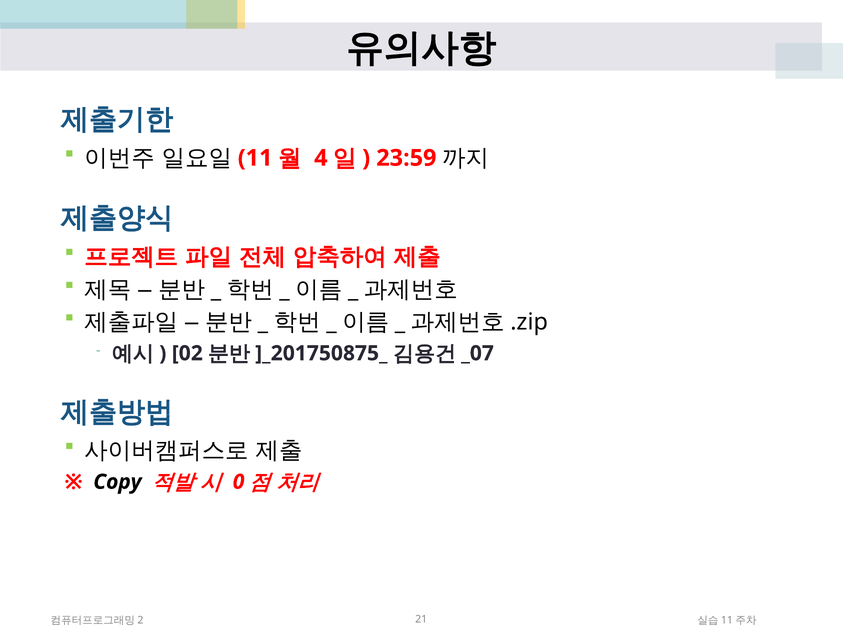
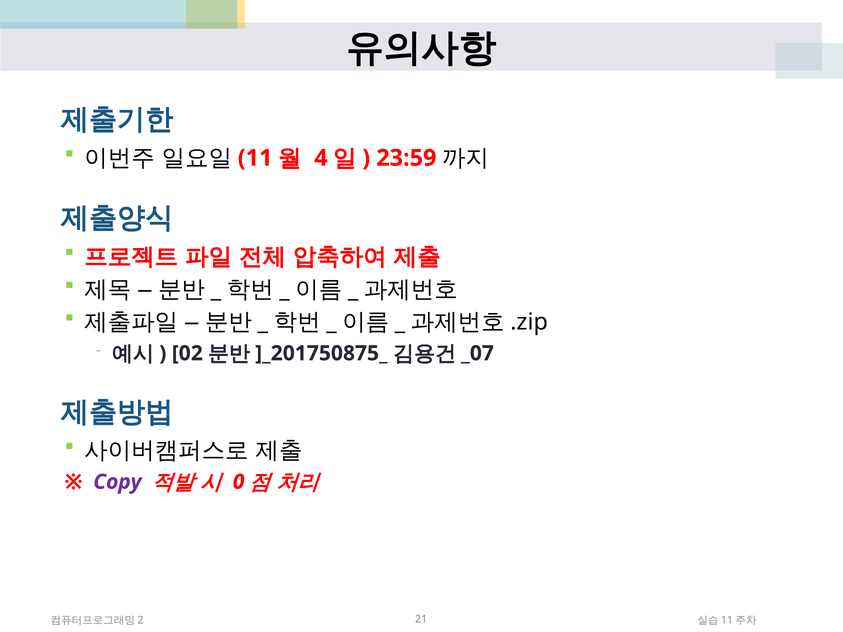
Copy colour: black -> purple (117, 482)
